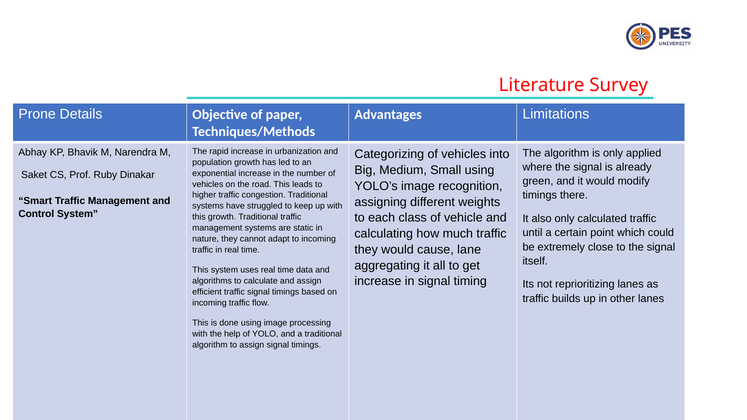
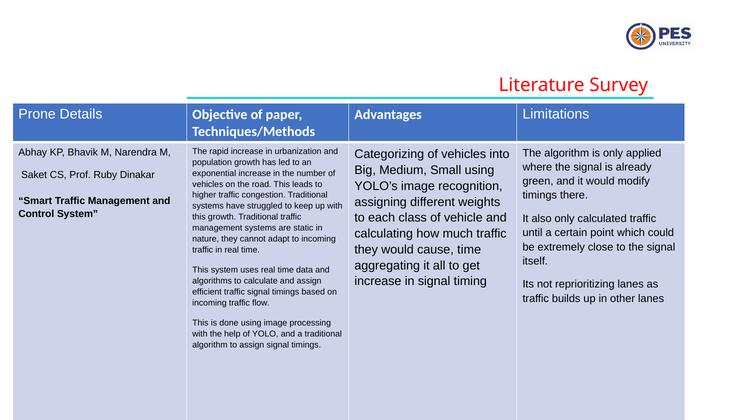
cause lane: lane -> time (469, 250)
